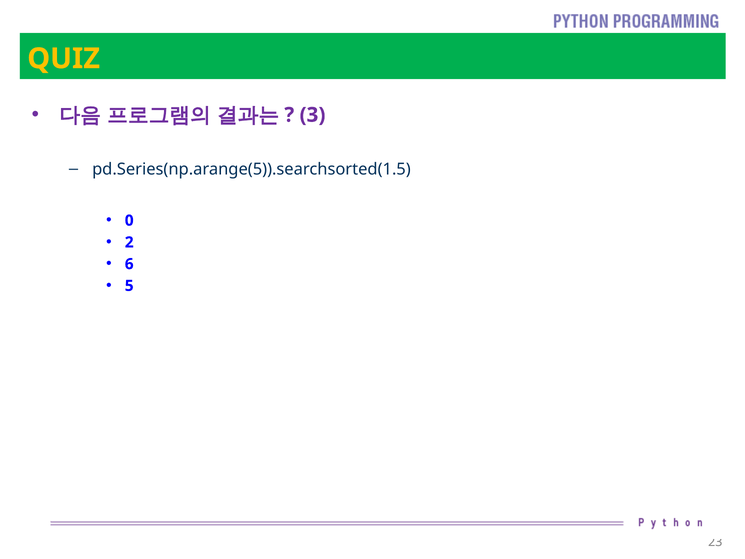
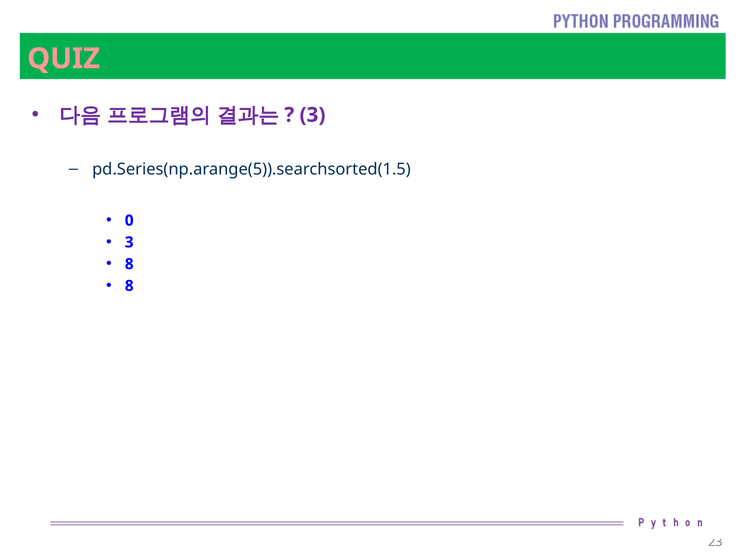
QUIZ colour: yellow -> pink (64, 59)
2: 2 -> 3 (129, 242)
6: 6 -> 8 (129, 264)
5: 5 -> 8 (129, 286)
